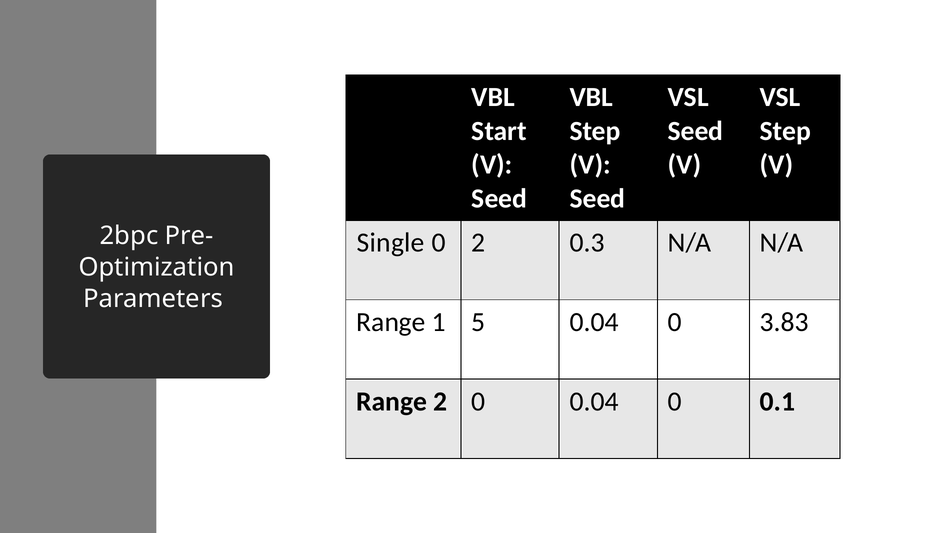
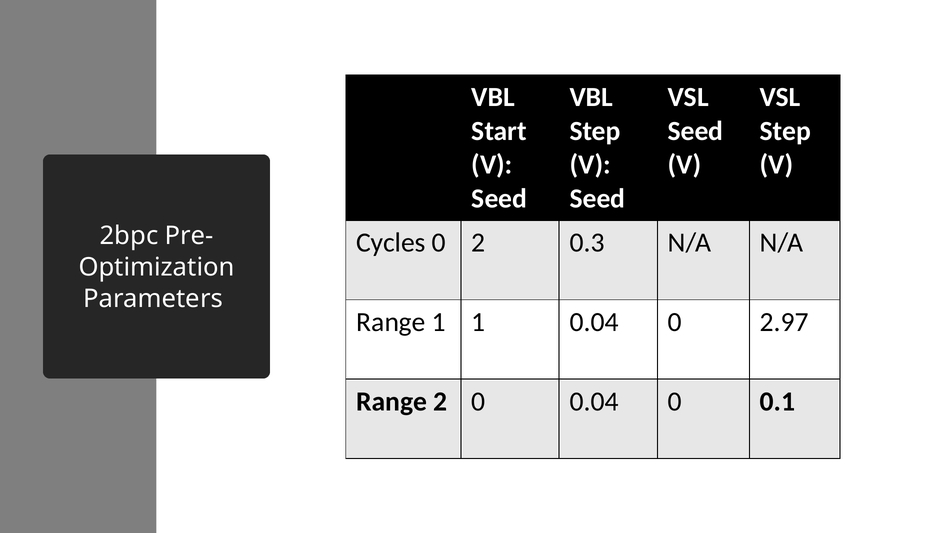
Single: Single -> Cycles (391, 243)
1 5: 5 -> 1 (478, 322)
3.83: 3.83 -> 2.97 (784, 322)
